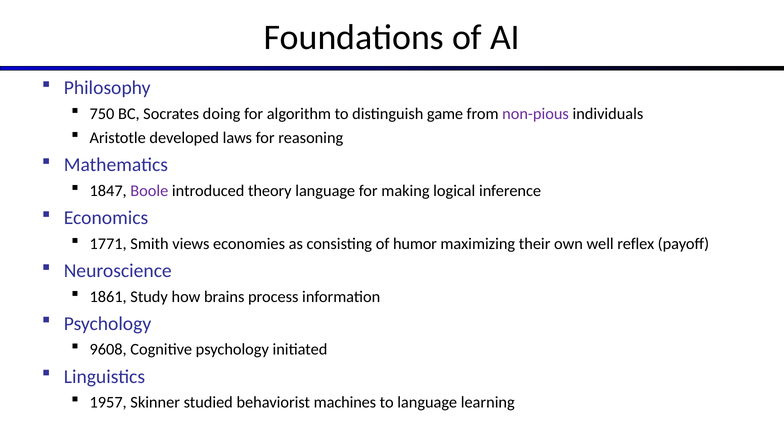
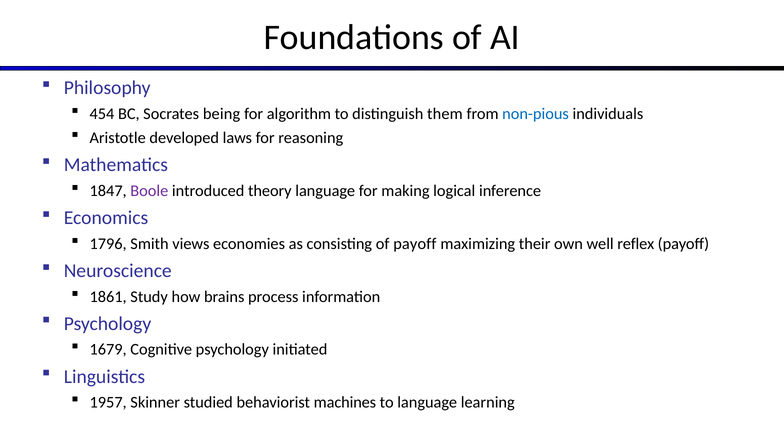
750: 750 -> 454 (102, 114)
doing: doing -> being (222, 114)
game: game -> them (445, 114)
non-pious colour: purple -> blue (536, 114)
1771: 1771 -> 1796 (108, 244)
of humor: humor -> payoff (415, 244)
9608: 9608 -> 1679 (108, 350)
